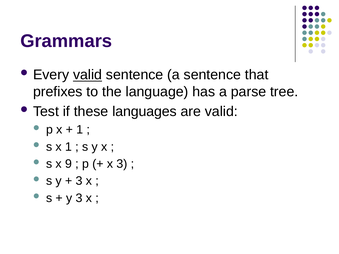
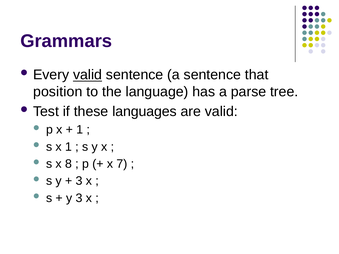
prefixes: prefixes -> position (58, 92)
9: 9 -> 8 (68, 164)
x 3: 3 -> 7 (122, 164)
